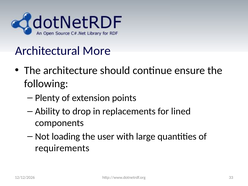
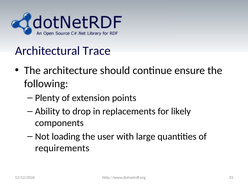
More: More -> Trace (97, 51)
lined: lined -> likely (181, 111)
